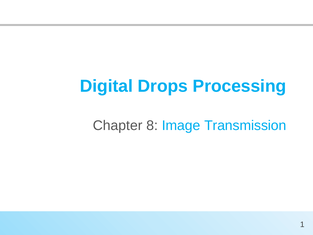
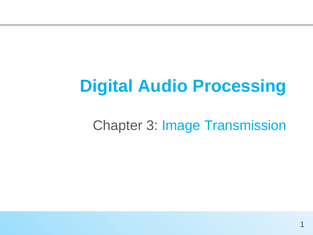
Drops: Drops -> Audio (163, 86)
8: 8 -> 3 (152, 126)
